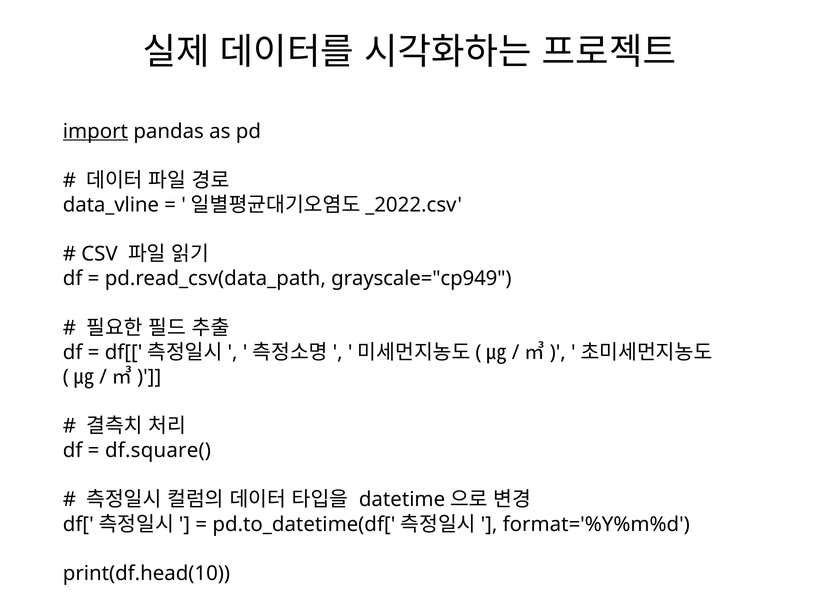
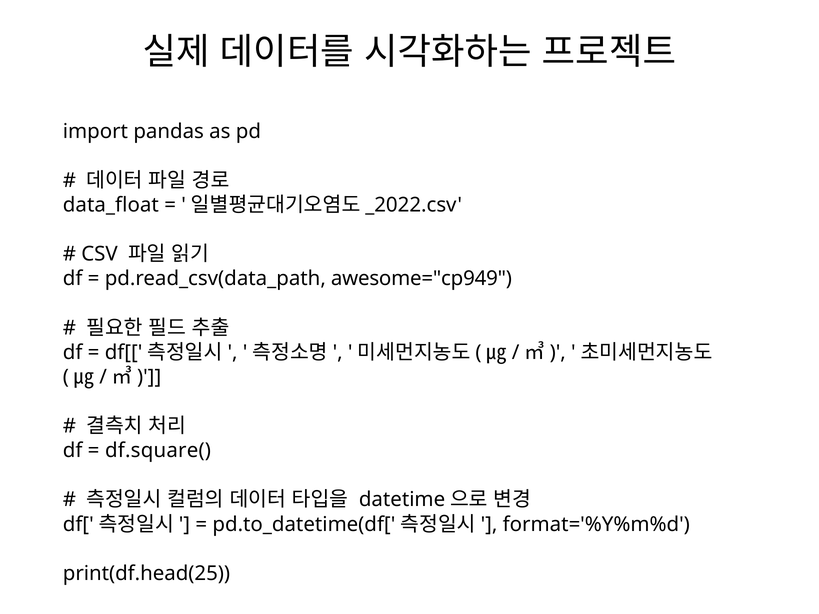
import underline: present -> none (95, 131)
data_vline: data_vline -> data_float (111, 205)
grayscale="cp949: grayscale="cp949 -> awesome="cp949 (421, 279)
print(df.head(10: print(df.head(10 -> print(df.head(25 (146, 574)
